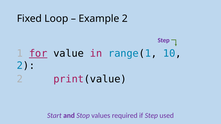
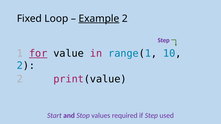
Example underline: none -> present (99, 19)
